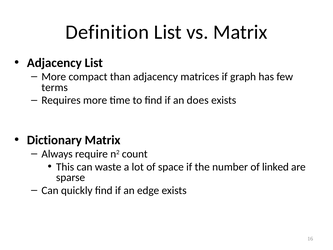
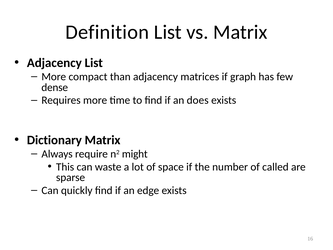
terms: terms -> dense (55, 87)
count: count -> might (135, 154)
linked: linked -> called (275, 167)
